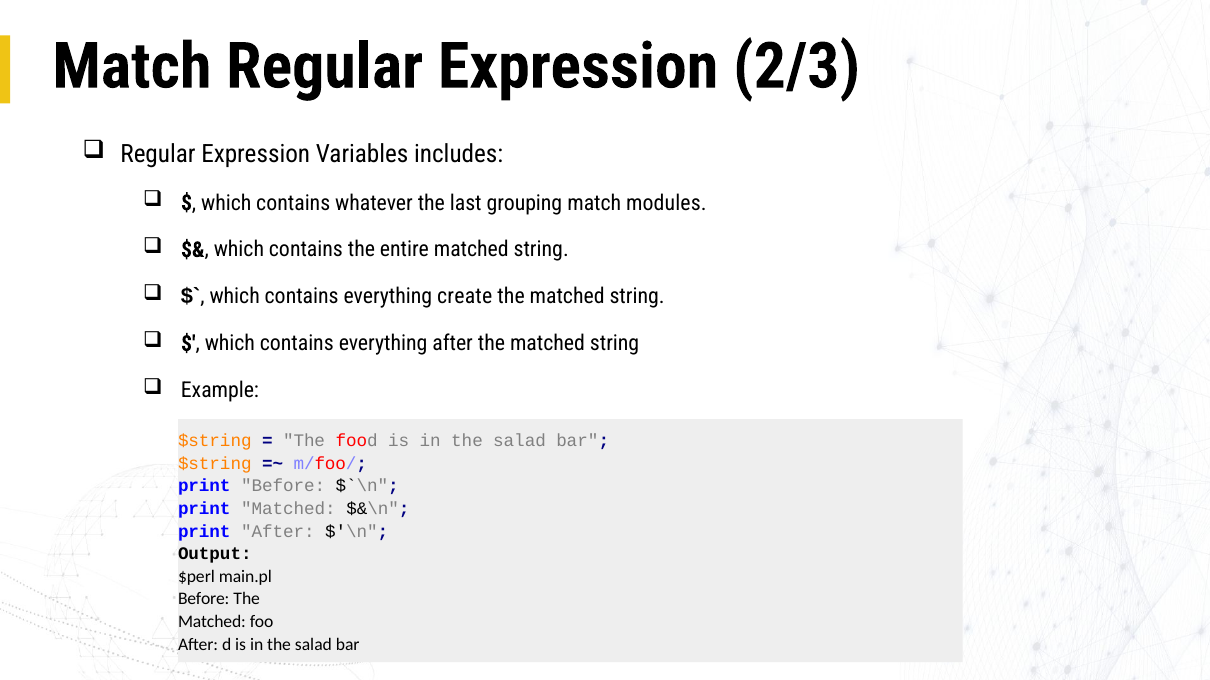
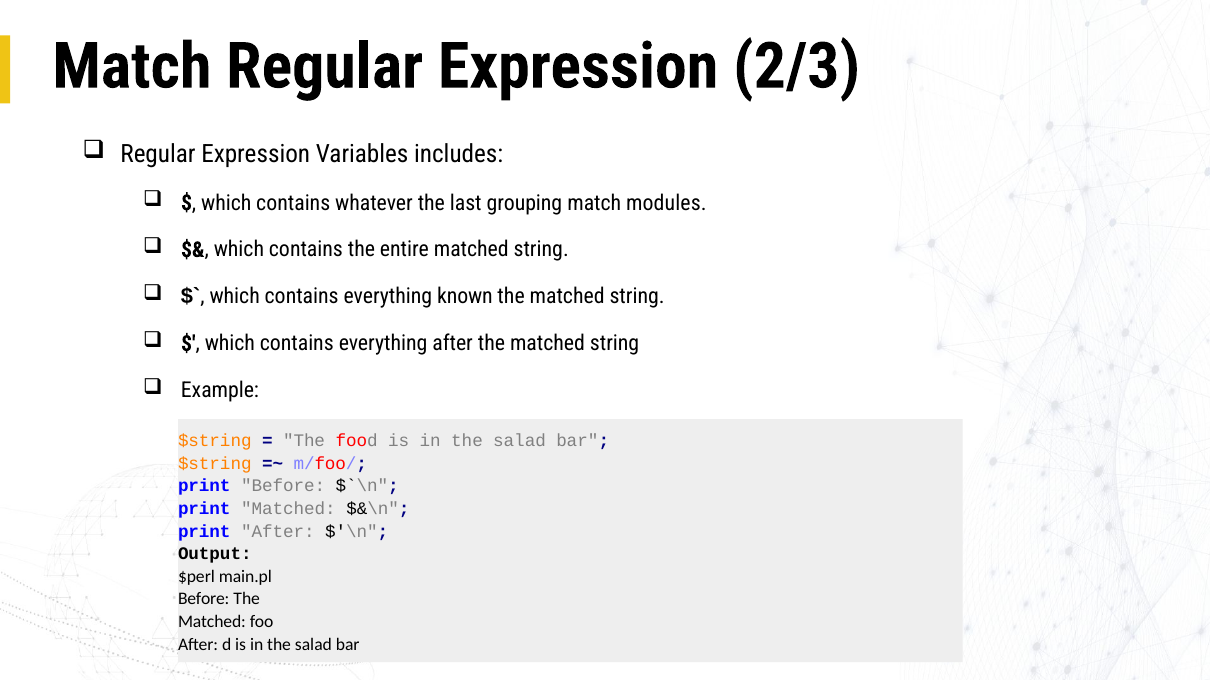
create: create -> known (465, 297)
